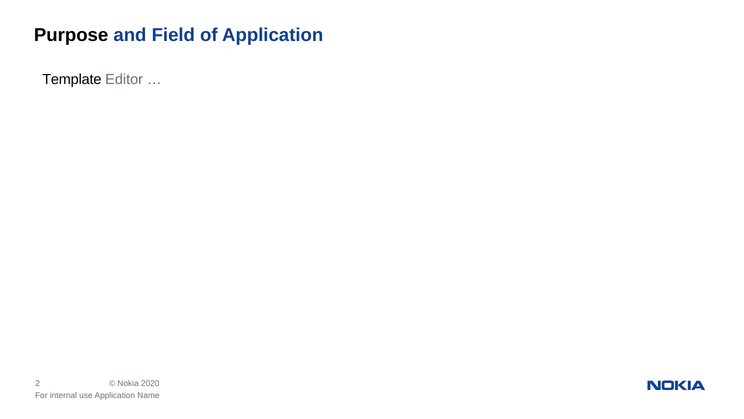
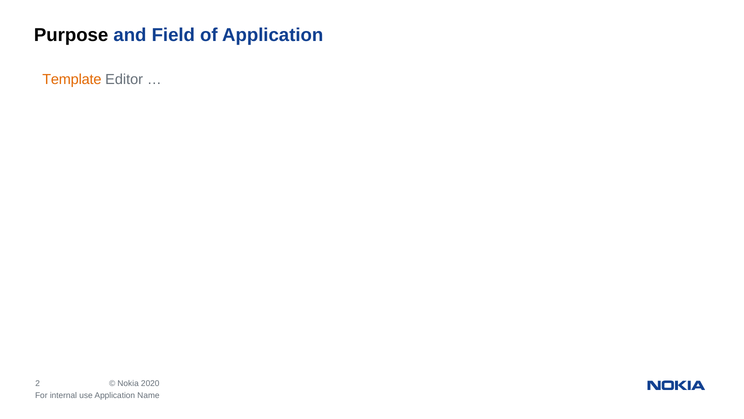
Template colour: black -> orange (72, 79)
